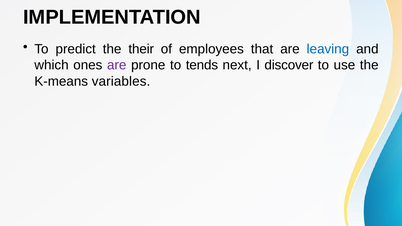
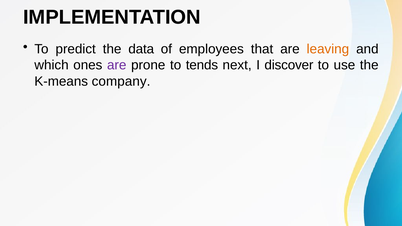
their: their -> data (141, 49)
leaving colour: blue -> orange (328, 49)
variables: variables -> company (121, 81)
